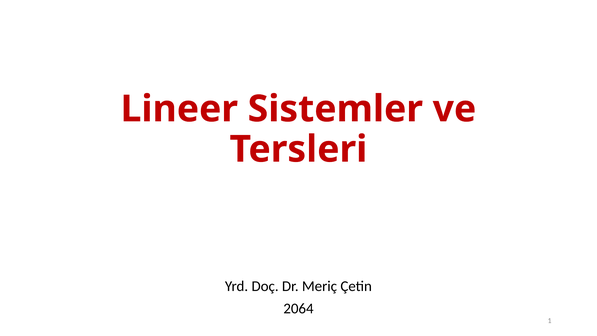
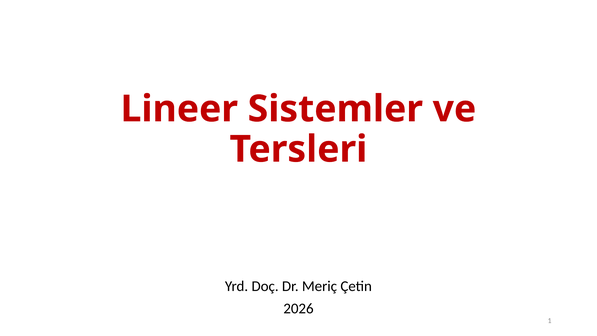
2064: 2064 -> 2026 (298, 308)
